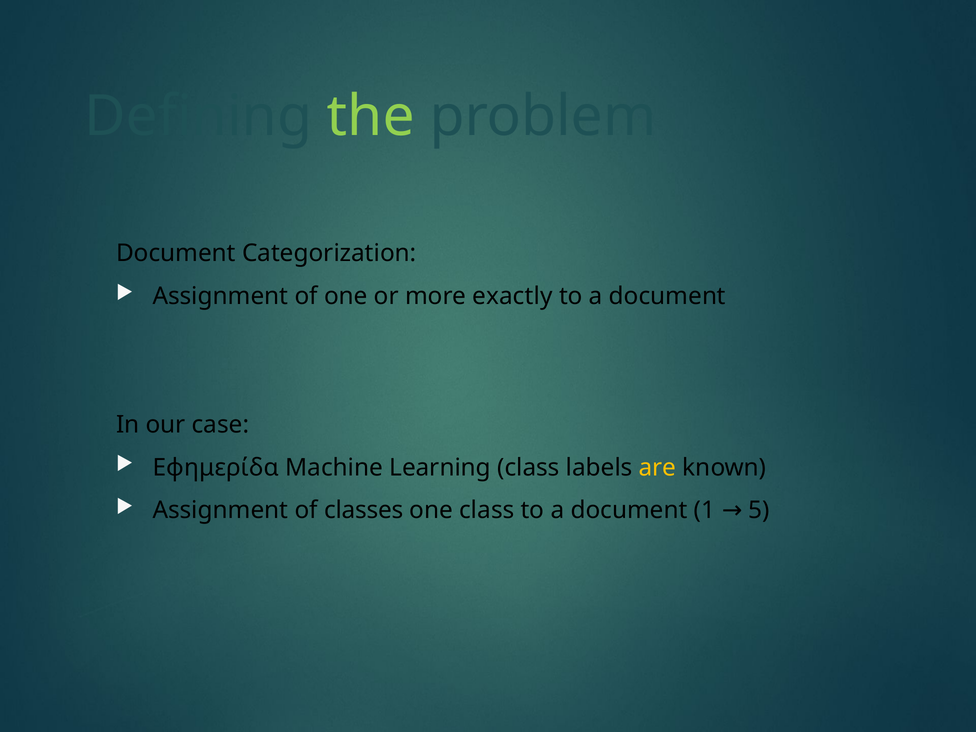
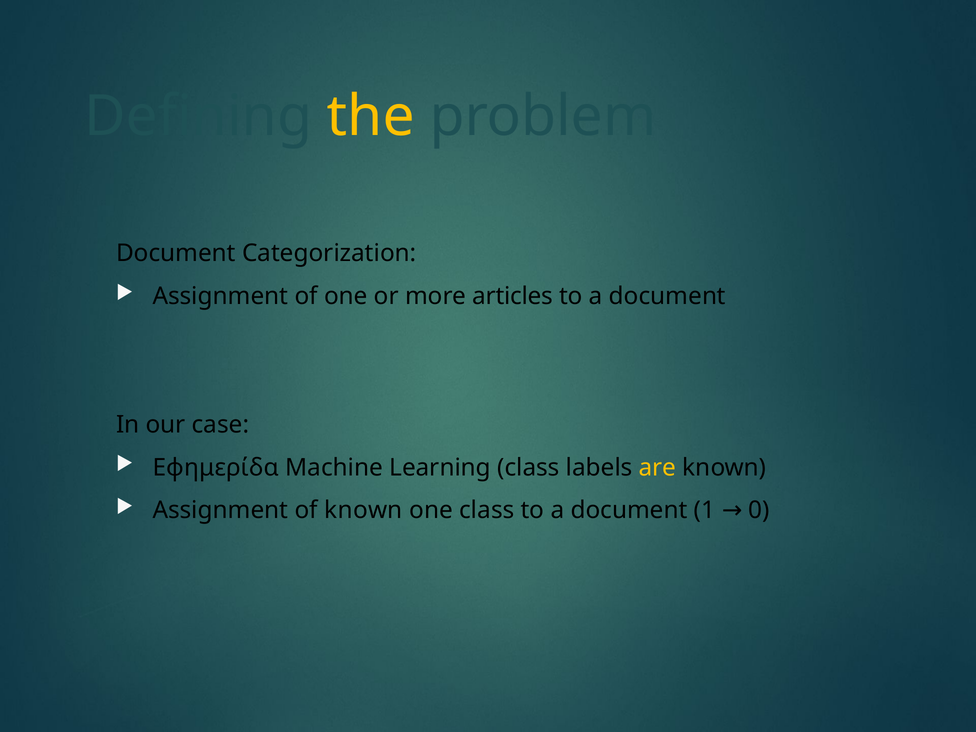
the colour: light green -> yellow (371, 117)
exactly: exactly -> articles (513, 296)
of classes: classes -> known (363, 510)
5: 5 -> 0 (759, 510)
